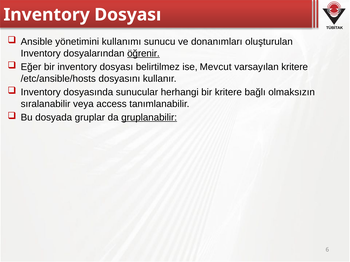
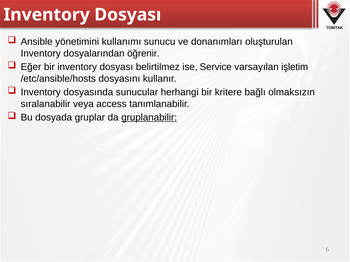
öğrenir underline: present -> none (143, 53)
Mevcut: Mevcut -> Service (216, 67)
varsayılan kritere: kritere -> işletim (295, 67)
